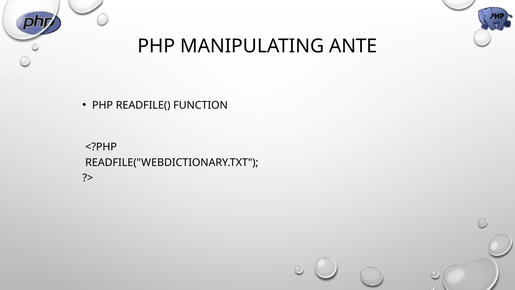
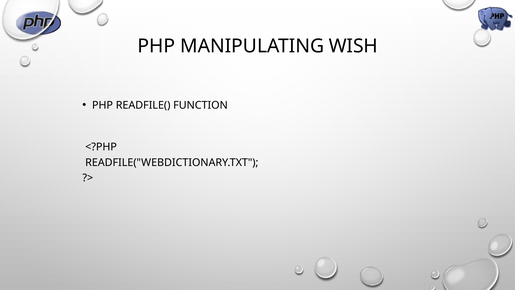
ANTE: ANTE -> WISH (353, 46)
